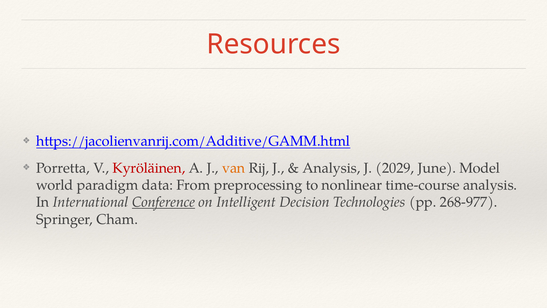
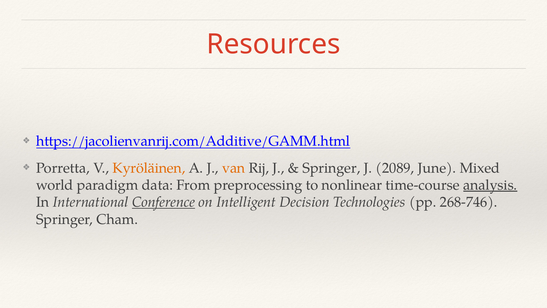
Kyröläinen colour: red -> orange (149, 168)
Analysis: Analysis -> Springer (331, 168)
2029: 2029 -> 2089 (395, 168)
Model: Model -> Mixed (480, 168)
analysis underline: none -> present (490, 185)
268-977: 268-977 -> 268-746 (469, 202)
